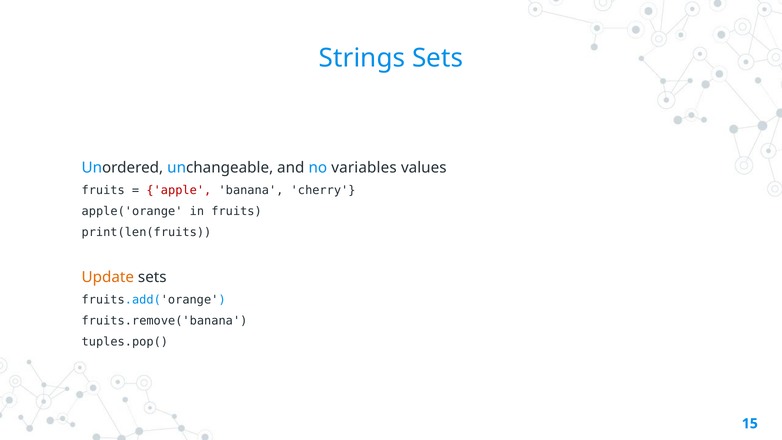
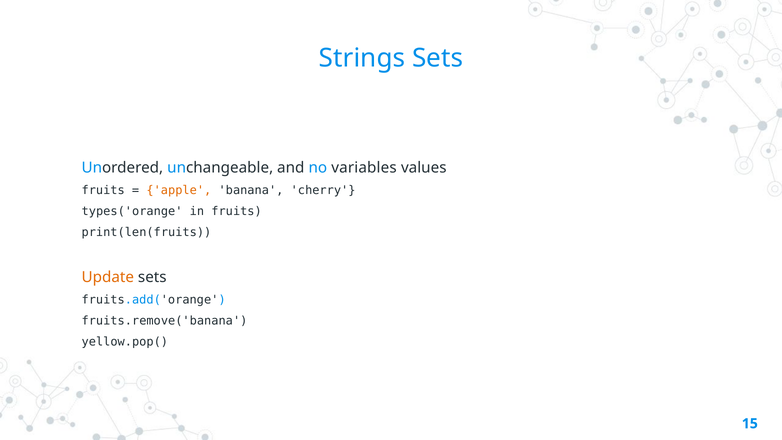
apple colour: red -> orange (179, 190)
apple('orange: apple('orange -> types('orange (132, 211)
tuples.pop(: tuples.pop( -> yellow.pop( (125, 342)
